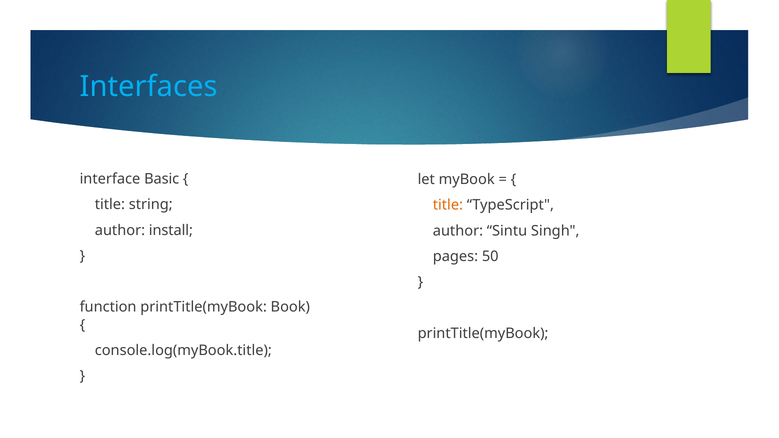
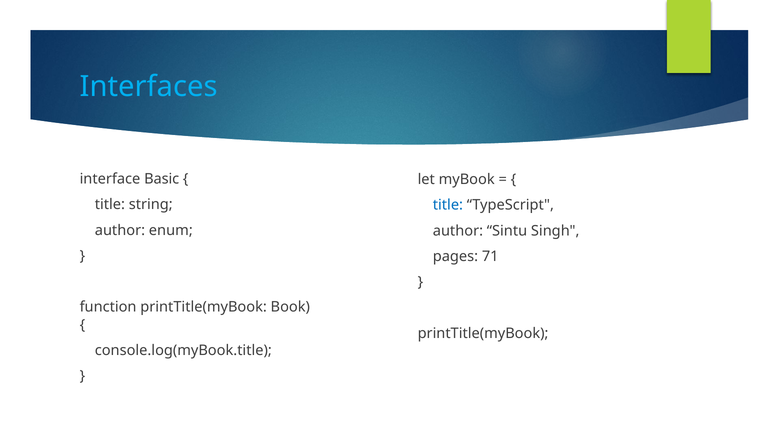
title colour: orange -> blue (448, 205)
install: install -> enum (171, 230)
50: 50 -> 71 (490, 256)
